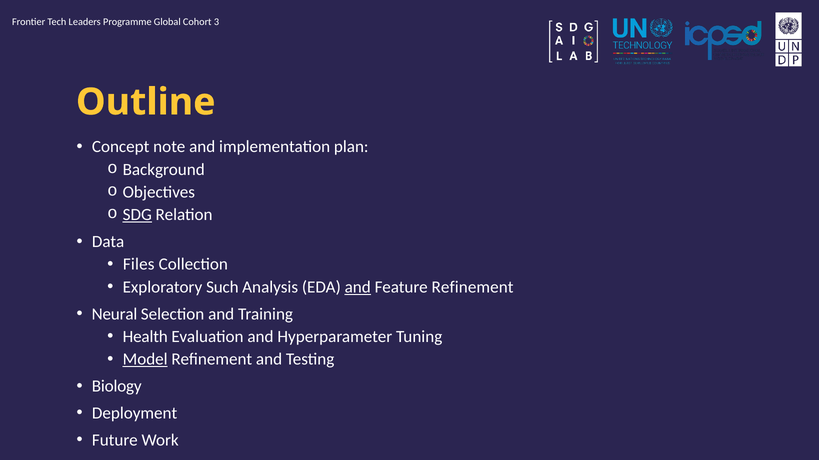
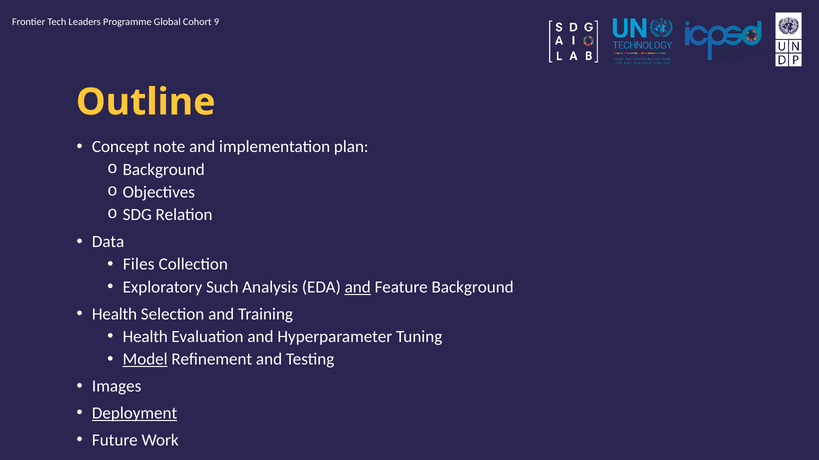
3: 3 -> 9 (217, 22)
SDG underline: present -> none (137, 215)
Feature Refinement: Refinement -> Background (473, 287)
Neural: Neural -> Health (115, 314)
Biology: Biology -> Images (117, 387)
Deployment underline: none -> present (135, 414)
